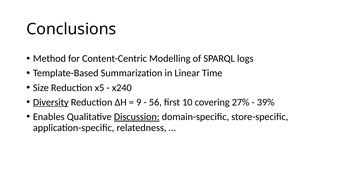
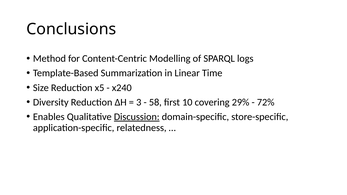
Diversity underline: present -> none (51, 102)
9: 9 -> 3 (139, 102)
56: 56 -> 58 (155, 102)
27%: 27% -> 29% (241, 102)
39%: 39% -> 72% (266, 102)
